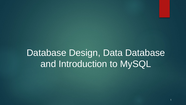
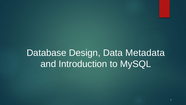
Data Database: Database -> Metadata (145, 53)
